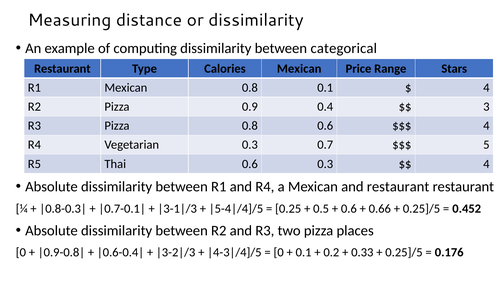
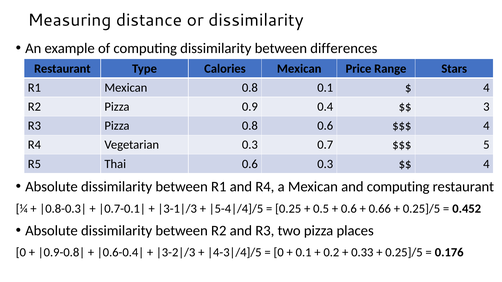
categorical: categorical -> differences (344, 48)
and restaurant: restaurant -> computing (398, 187)
